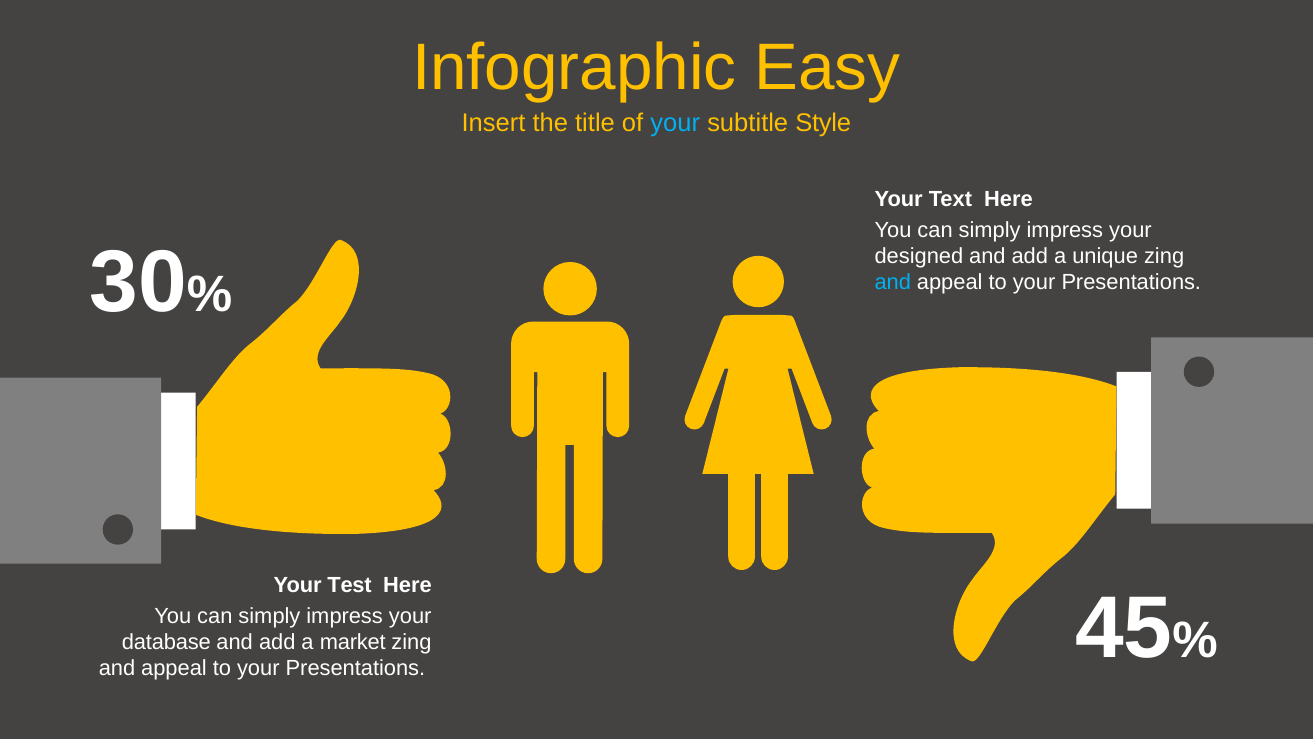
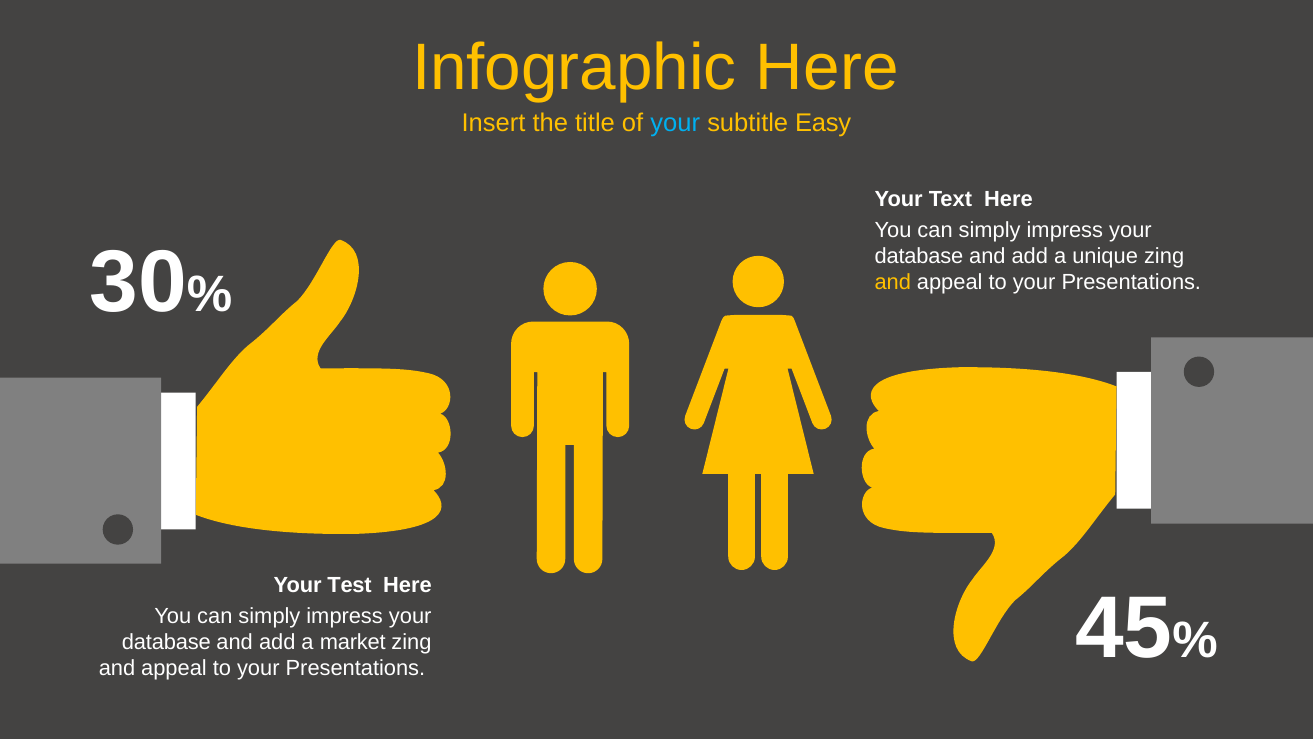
Infographic Easy: Easy -> Here (827, 68)
Style: Style -> Easy (823, 123)
designed: designed -> database (919, 256)
and colour: light blue -> yellow (893, 282)
